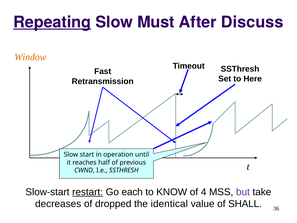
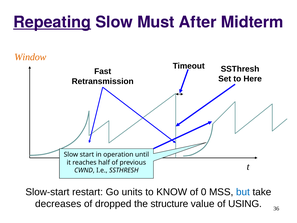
Discuss: Discuss -> Midterm (252, 22)
restart underline: present -> none (88, 192)
each: each -> units (132, 192)
4: 4 -> 0 (204, 192)
but colour: purple -> blue (243, 192)
identical: identical -> structure (169, 204)
SHALL: SHALL -> USING (245, 204)
